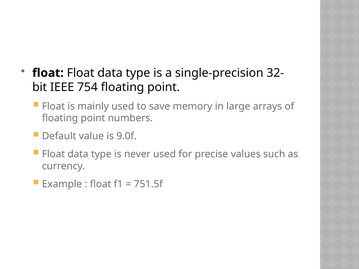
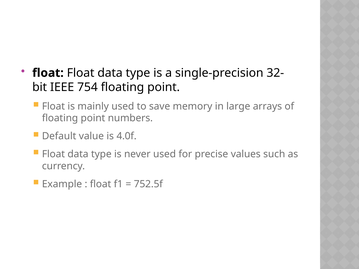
9.0f: 9.0f -> 4.0f (127, 136)
751.5f: 751.5f -> 752.5f (148, 184)
